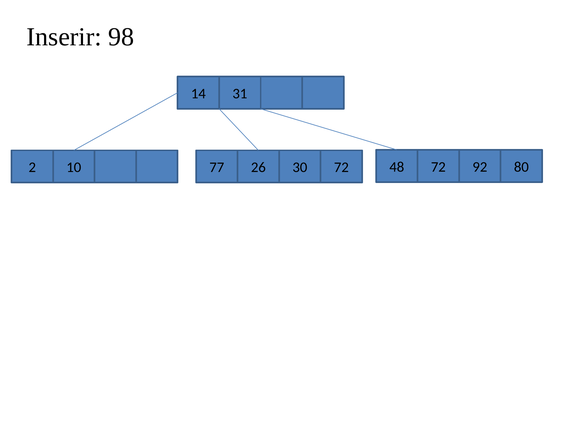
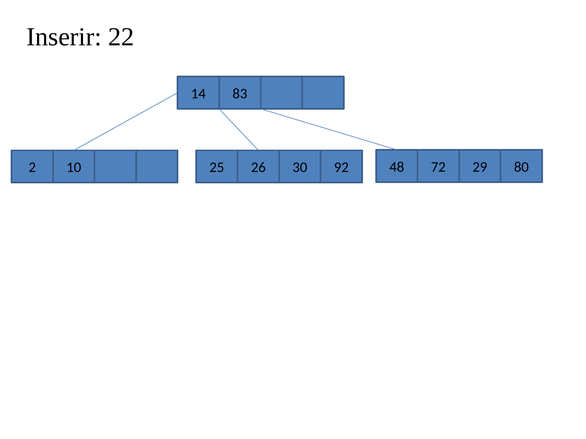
98: 98 -> 22 (121, 37)
31: 31 -> 83 (240, 94)
92: 92 -> 29 (480, 167)
77: 77 -> 25 (217, 168)
30 72: 72 -> 92 (341, 168)
